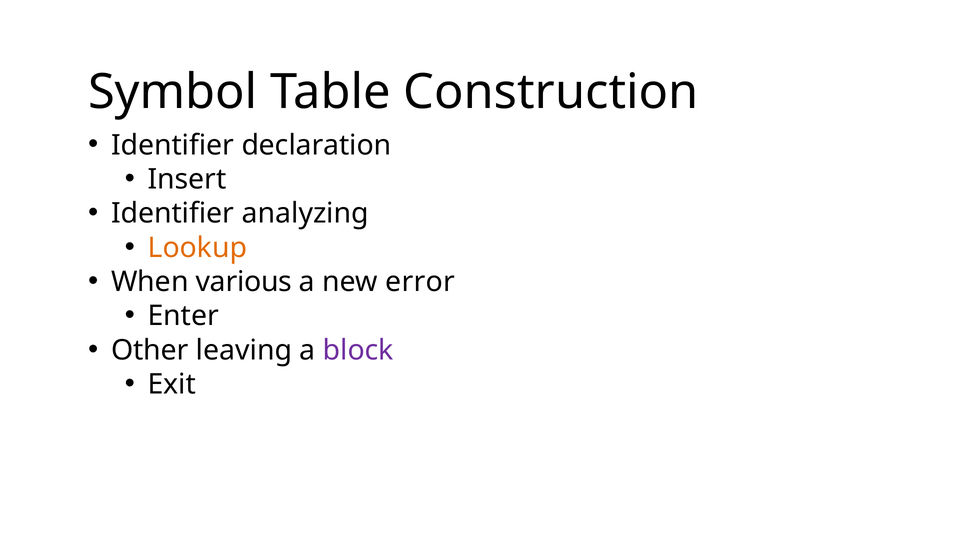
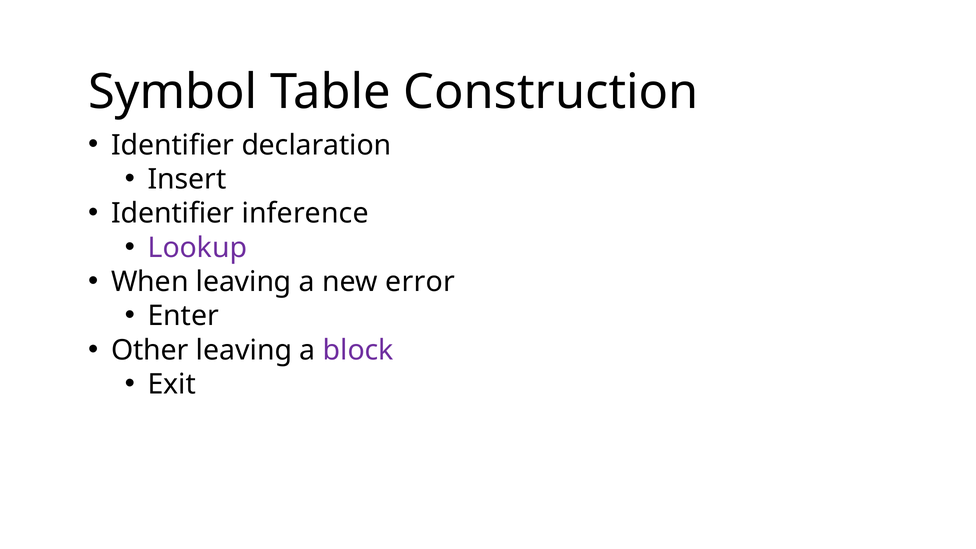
analyzing: analyzing -> inference (305, 213)
Lookup colour: orange -> purple (197, 248)
When various: various -> leaving (244, 282)
